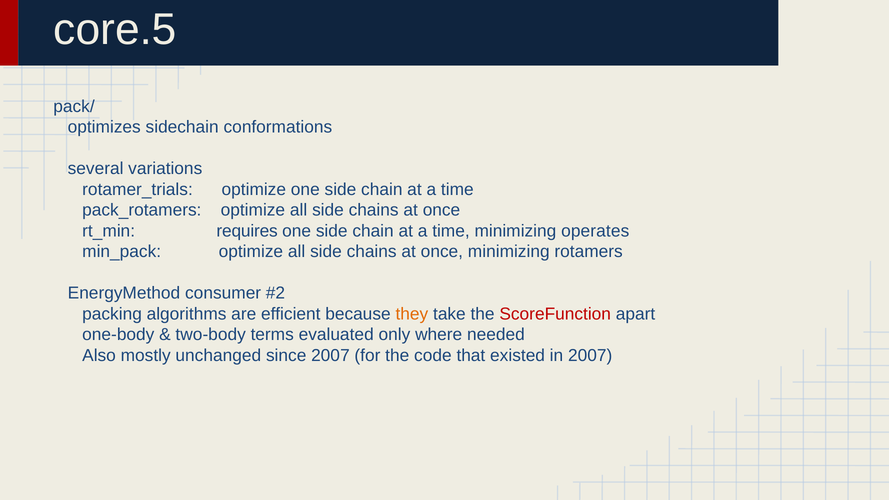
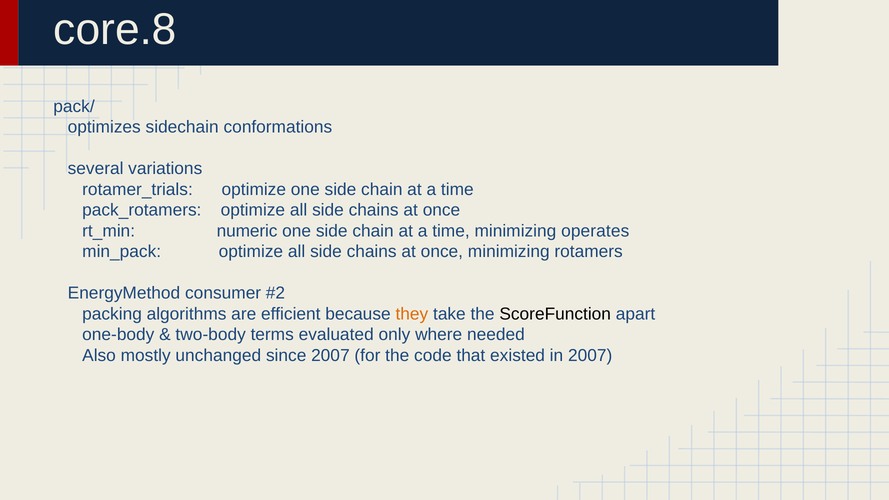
core.5: core.5 -> core.8 (115, 30)
requires: requires -> numeric (247, 231)
ScoreFunction colour: red -> black (555, 314)
